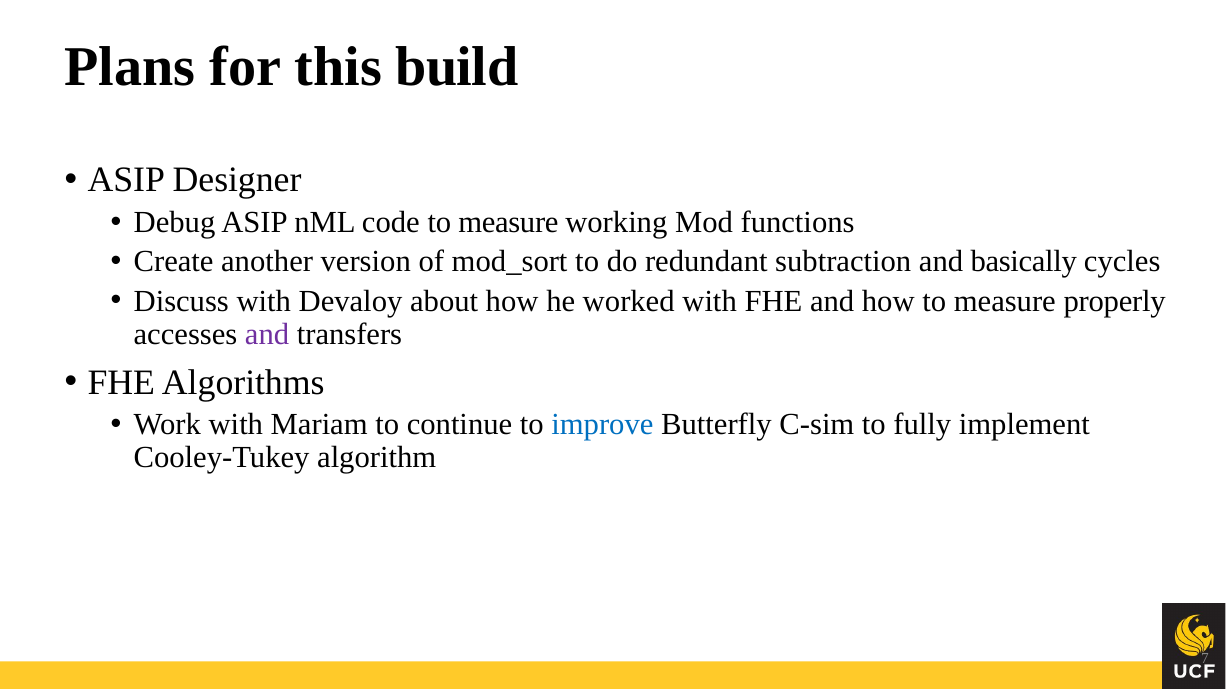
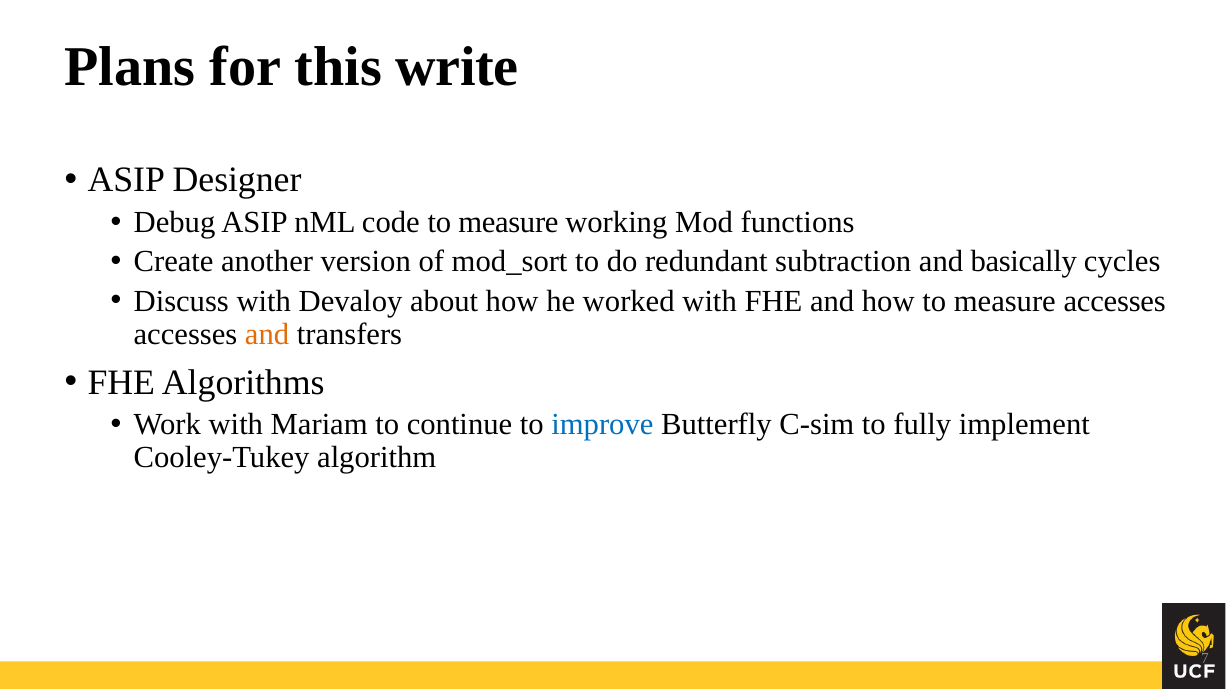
build: build -> write (457, 67)
measure properly: properly -> accesses (1115, 301)
and colour: purple -> orange (267, 334)
